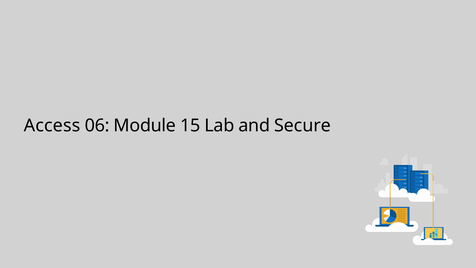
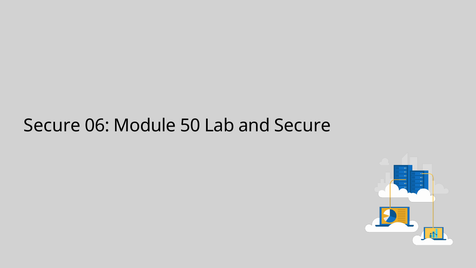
Access: Access -> Secure (52, 126)
15: 15 -> 50 (190, 126)
